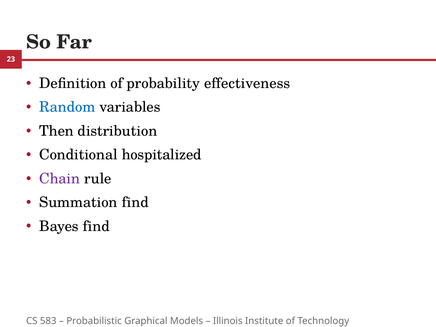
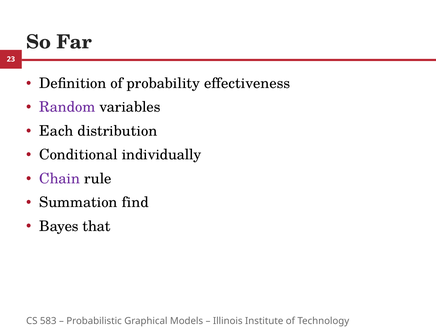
Random colour: blue -> purple (67, 107)
Then: Then -> Each (56, 131)
hospitalized: hospitalized -> individually (162, 155)
Bayes find: find -> that (96, 226)
